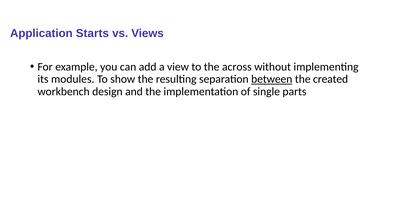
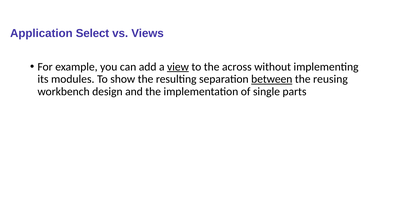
Starts: Starts -> Select (92, 33)
view underline: none -> present (178, 67)
created: created -> reusing (330, 79)
